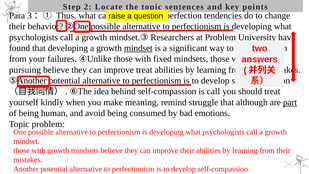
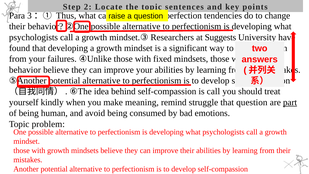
at Problem: Problem -> Suggests (220, 37)
mindset underline: present -> none (138, 48)
pursuing: pursuing -> behavior (25, 70)
improve treat: treat -> your (144, 70)
that although: although -> question (252, 102)
